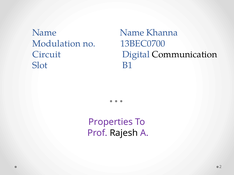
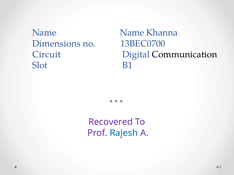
Modulation: Modulation -> Dimensions (56, 44)
Properties: Properties -> Recovered (111, 122)
Rajesh colour: black -> blue (124, 133)
